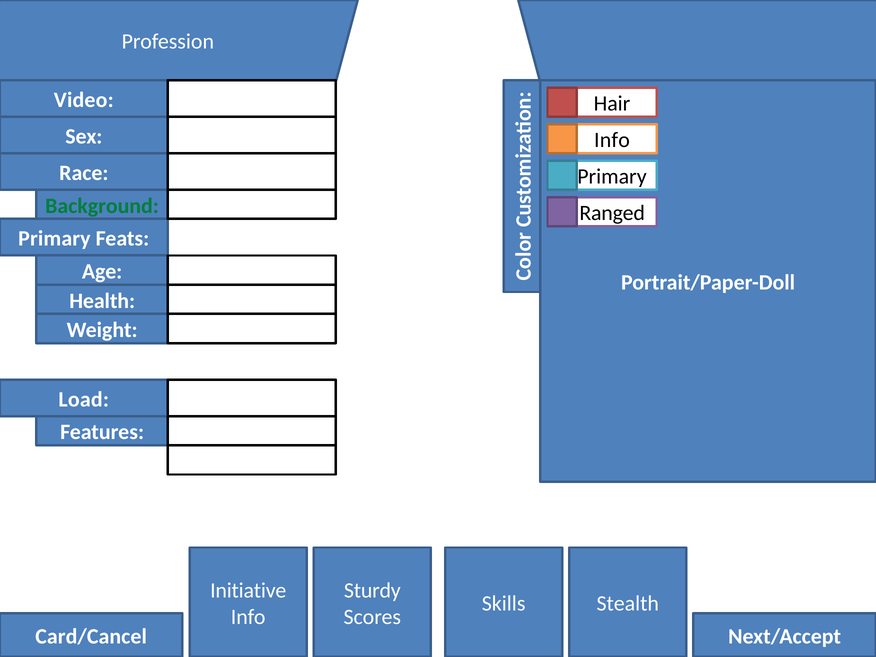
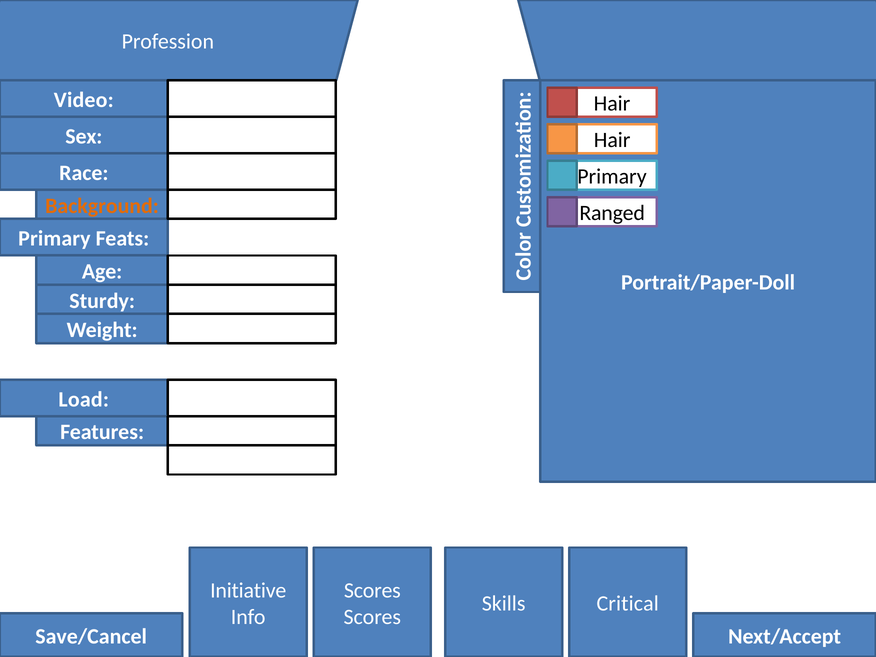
Info: Info -> Hair (612, 140)
Background colour: green -> orange (102, 206)
Health: Health -> Sturdy (102, 301)
Sturdy: Sturdy -> Scores (372, 591)
Stealth: Stealth -> Critical (628, 604)
Card/Cancel: Card/Cancel -> Save/Cancel (91, 637)
